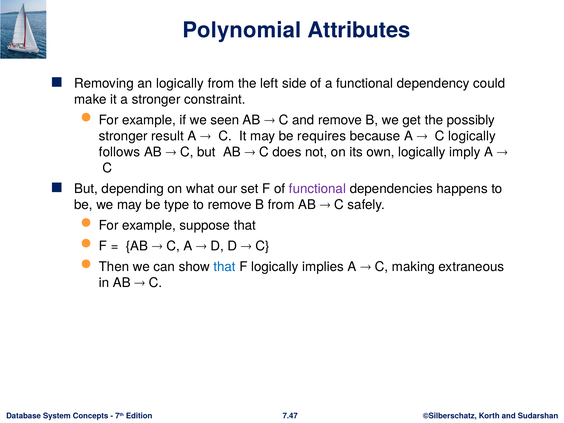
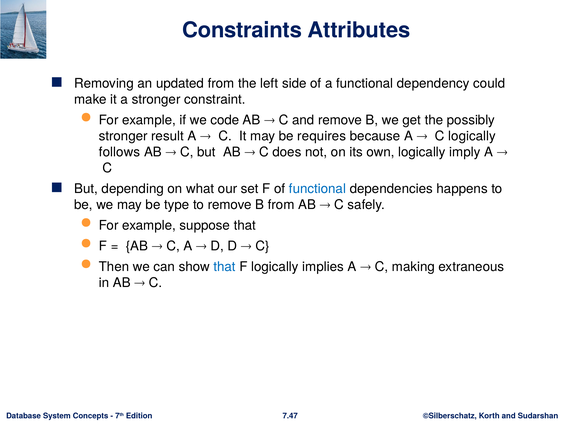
Polynomial: Polynomial -> Constraints (242, 30)
an logically: logically -> updated (180, 84)
seen: seen -> code (225, 120)
functional colour: purple -> blue (318, 189)
